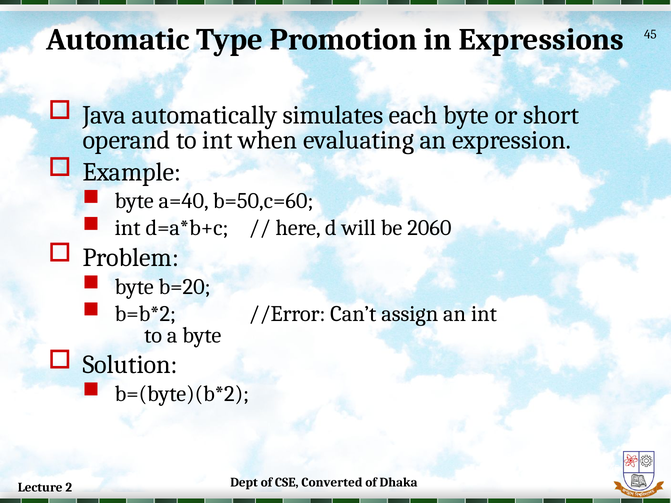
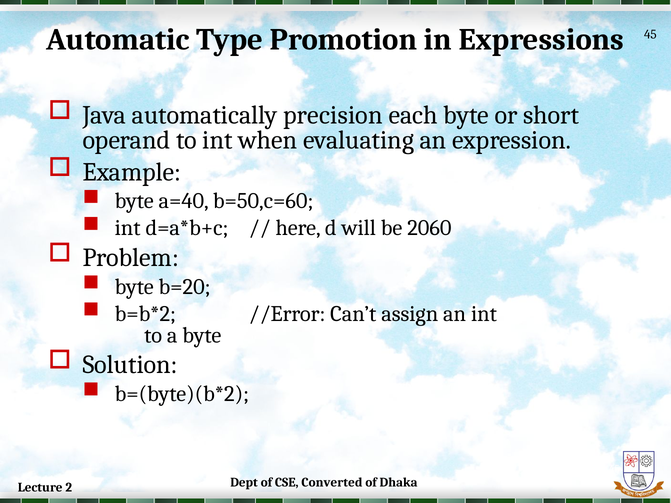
simulates: simulates -> precision (333, 115)
